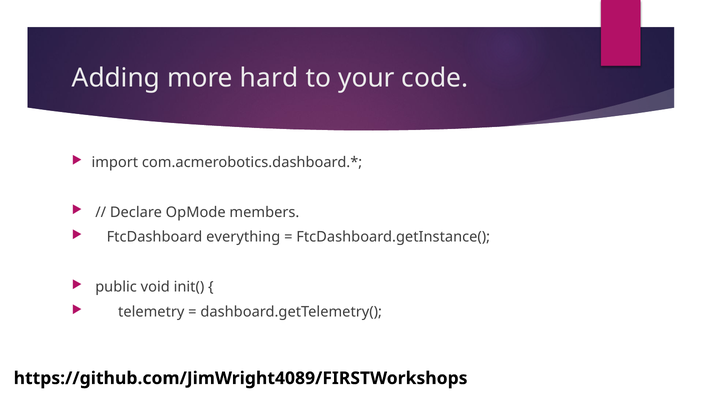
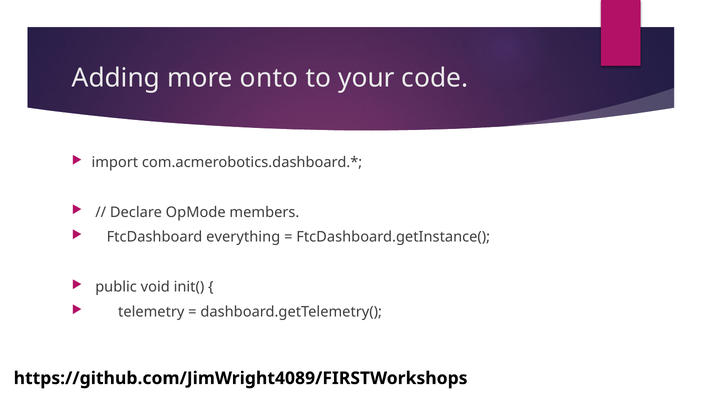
hard: hard -> onto (269, 78)
